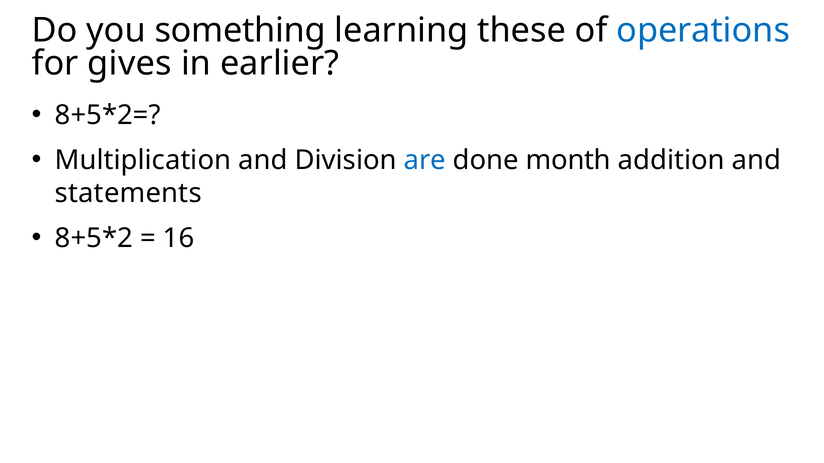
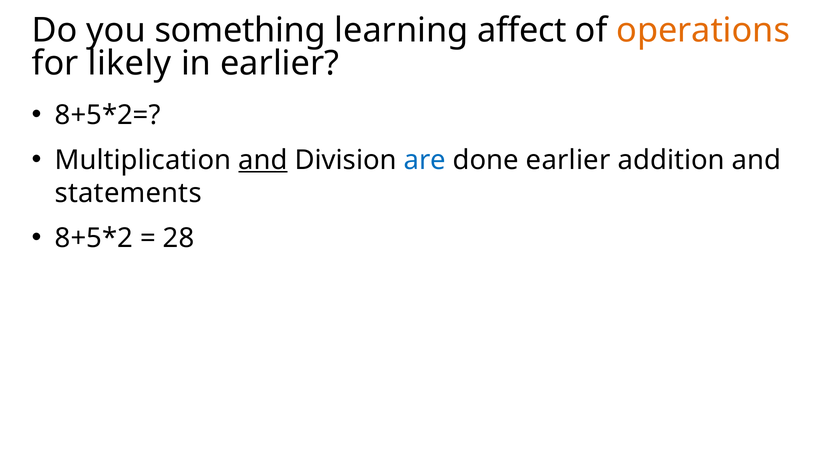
these: these -> affect (522, 30)
operations colour: blue -> orange (703, 30)
gives: gives -> likely (130, 63)
and underline: none -> present (263, 160)
done month: month -> earlier (568, 160)
16: 16 -> 28 (179, 238)
